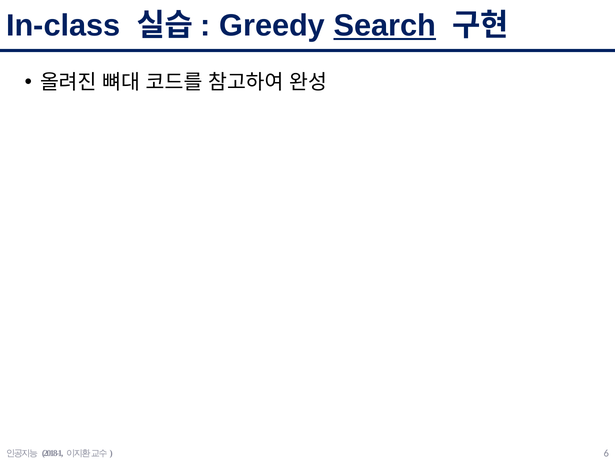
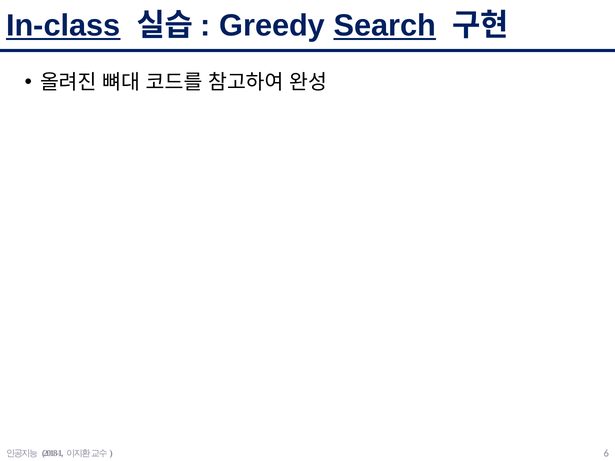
In-class underline: none -> present (63, 26)
